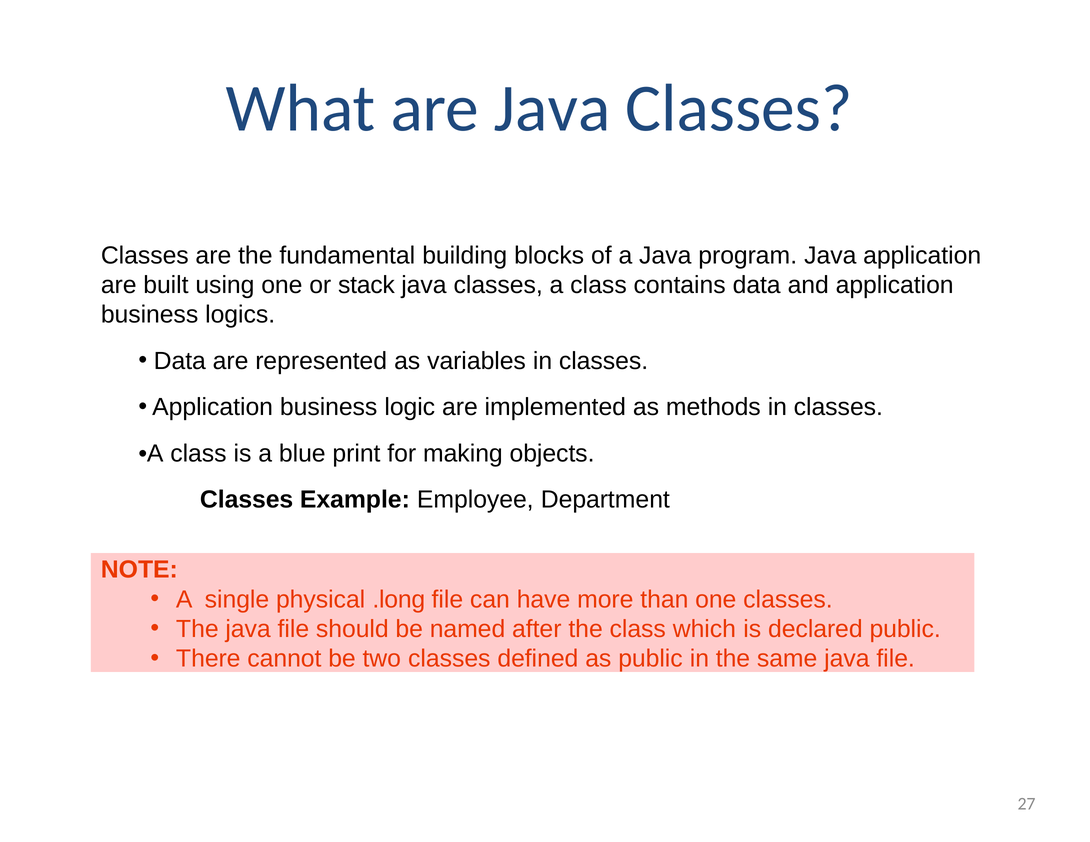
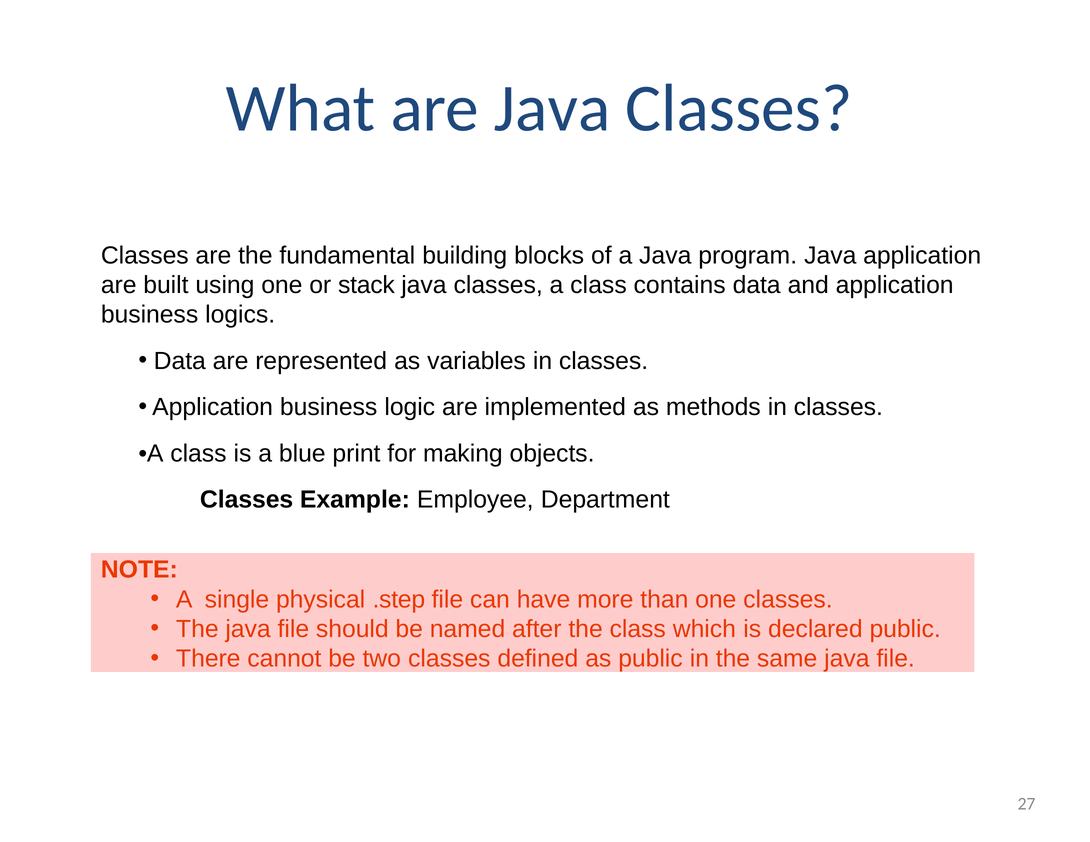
.long: .long -> .step (399, 600)
